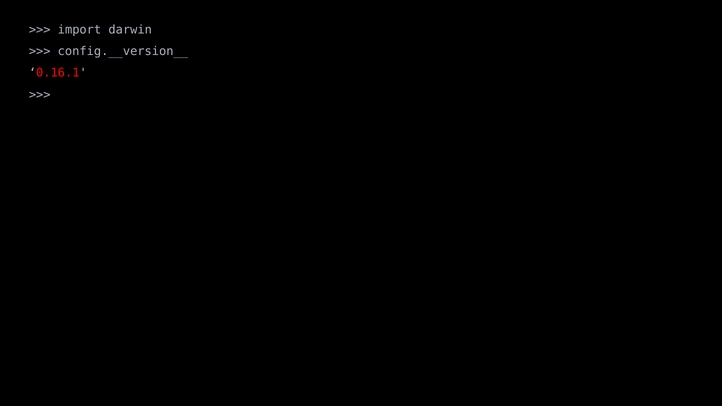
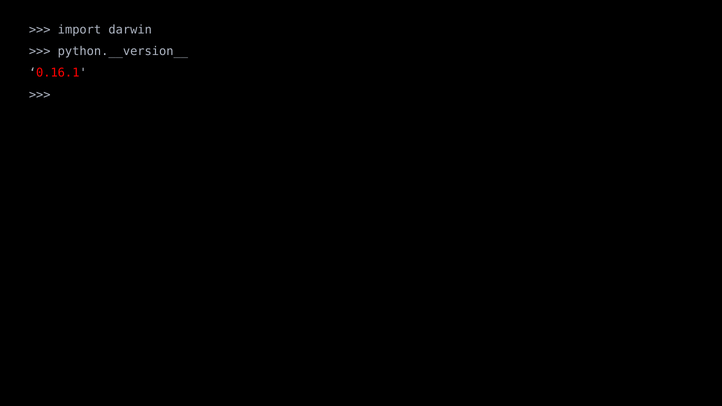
config.__version__: config.__version__ -> python.__version__ (123, 51)
